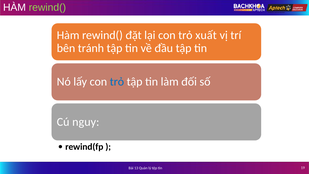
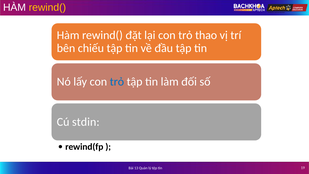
rewind( colour: light green -> yellow (47, 7)
xuất: xuất -> thao (206, 35)
tránh: tránh -> chiếu (91, 48)
nguy: nguy -> stdin (86, 122)
